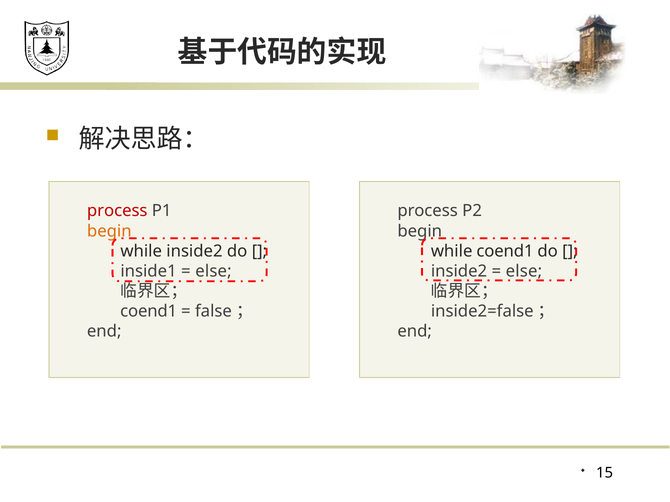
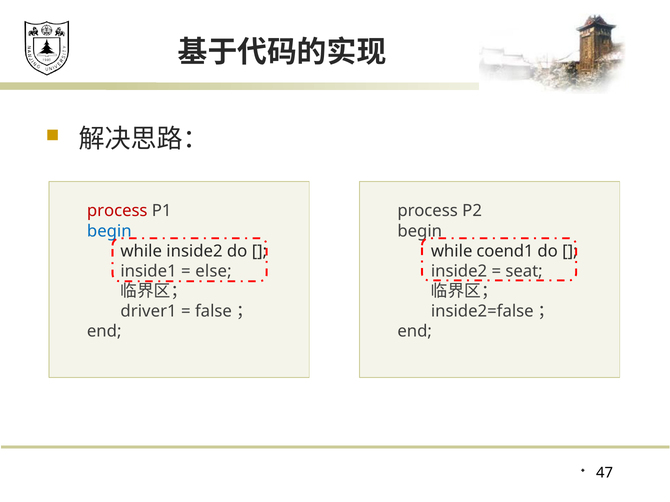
begin colour: orange -> blue (109, 231)
else: else -> seat (524, 271)
coend1: coend1 -> driver1 (149, 312)
15: 15 -> 47 (605, 474)
